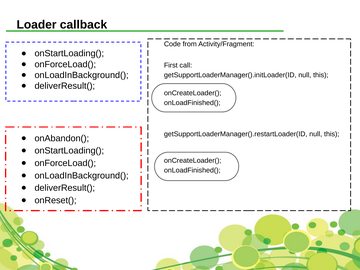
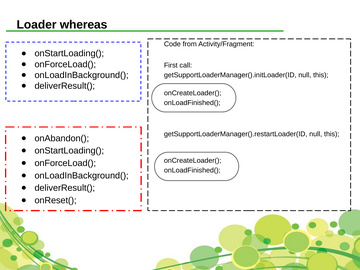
callback: callback -> whereas (84, 25)
